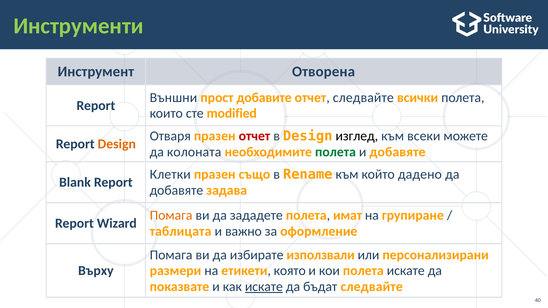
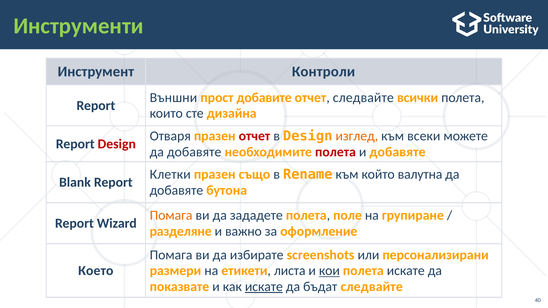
Отворена: Отворена -> Контроли (324, 72)
modified: modified -> дизайна (232, 114)
изглед colour: black -> orange (357, 136)
Design colour: orange -> red (117, 144)
колоната: колоната -> добавяте (194, 152)
полета colour: green -> red (335, 152)
дадено: дадено -> валутна (420, 175)
задава: задава -> бутона (227, 190)
имат: имат -> поле (347, 216)
таблицата: таблицата -> разделяне (181, 232)
използвали: използвали -> screenshots (321, 255)
Върху: Върху -> Което (96, 271)
която: която -> листа (290, 271)
кои underline: none -> present (329, 271)
